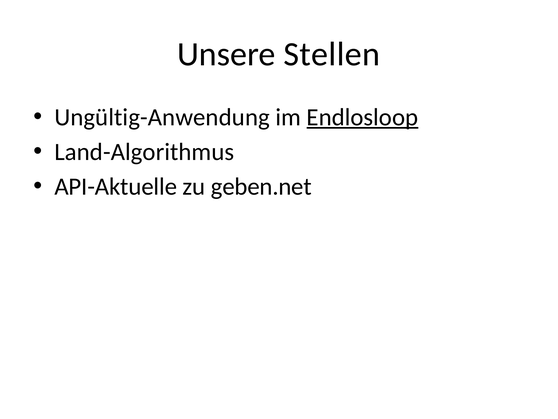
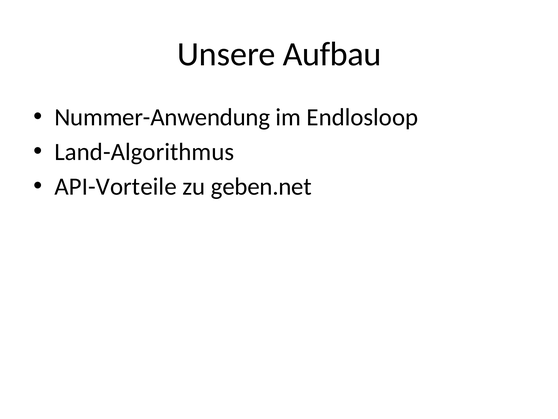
Stellen: Stellen -> Aufbau (332, 54)
Ungültig-Anwendung: Ungültig-Anwendung -> Nummer-Anwendung (162, 117)
Endlosloop underline: present -> none (362, 117)
API-Aktuelle: API-Aktuelle -> API-Vorteile (116, 187)
